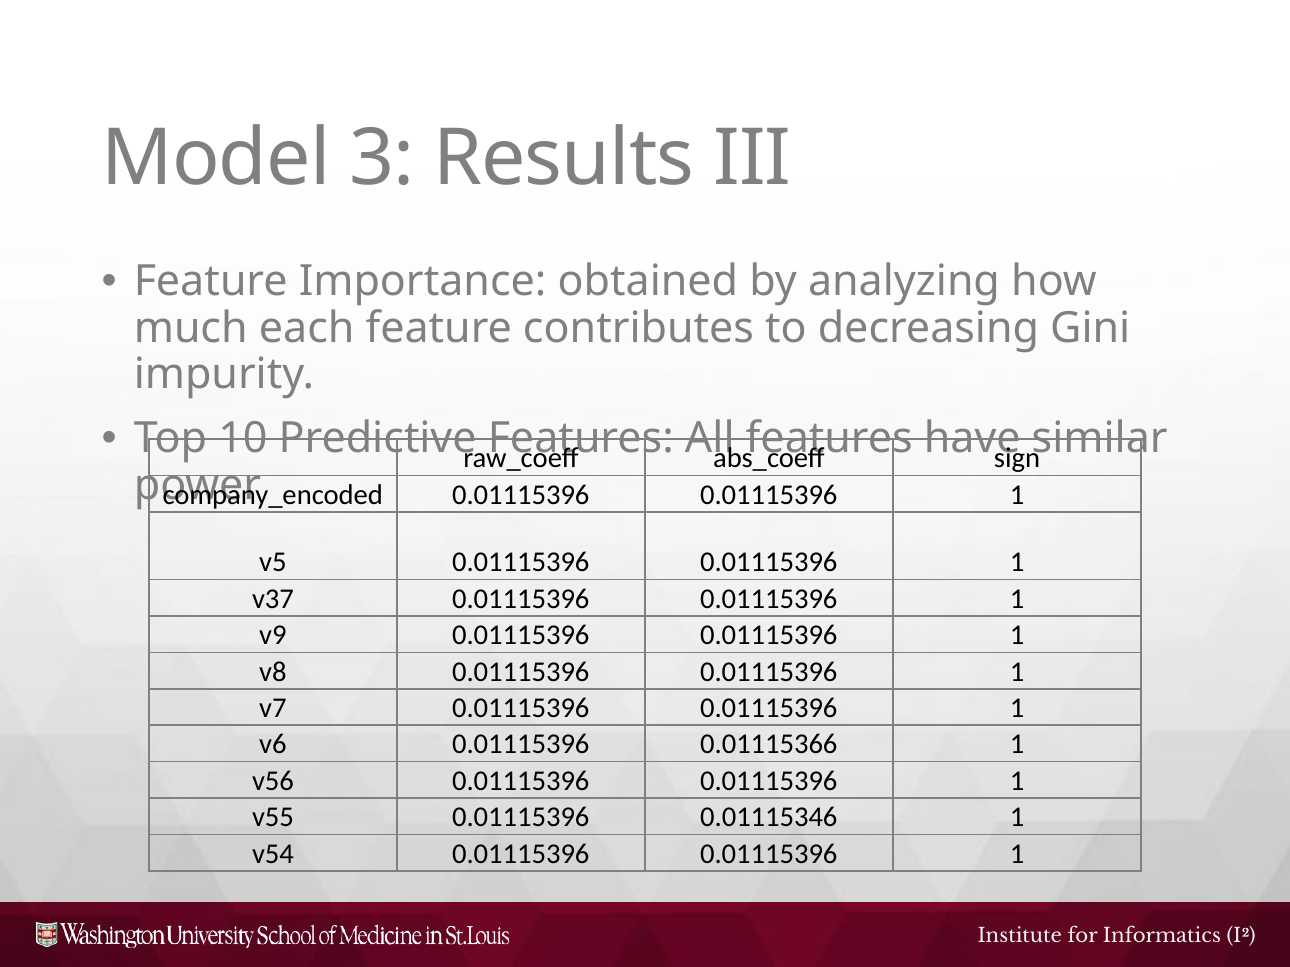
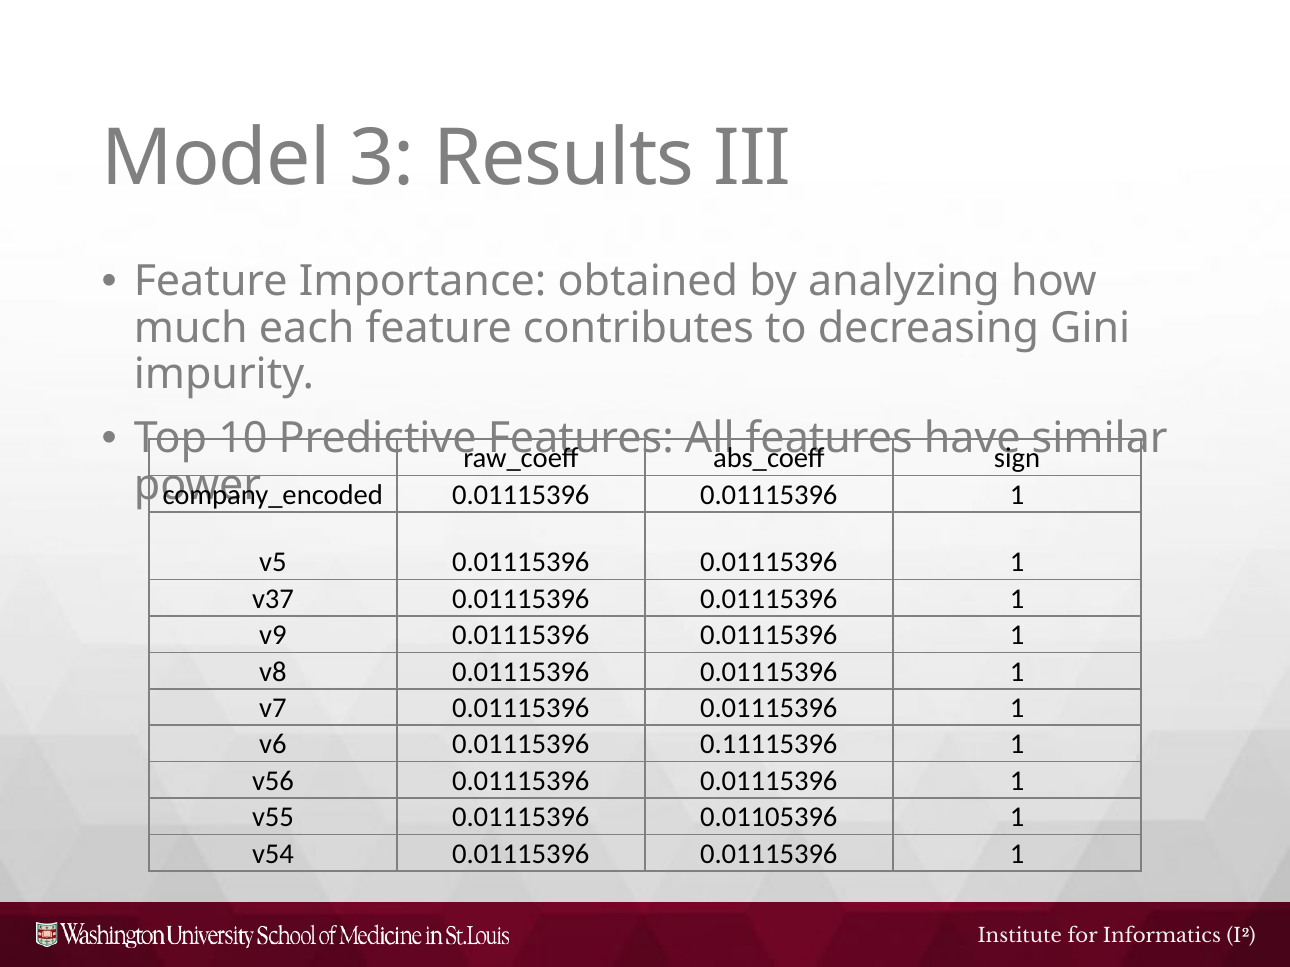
0.01115366: 0.01115366 -> 0.11115396 (769, 745)
0.01115346: 0.01115346 -> 0.01105396 (769, 818)
